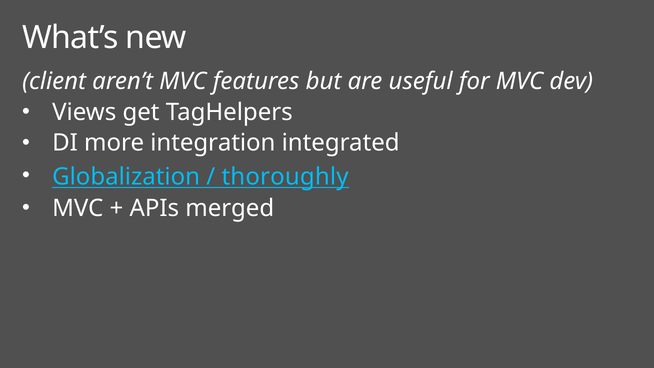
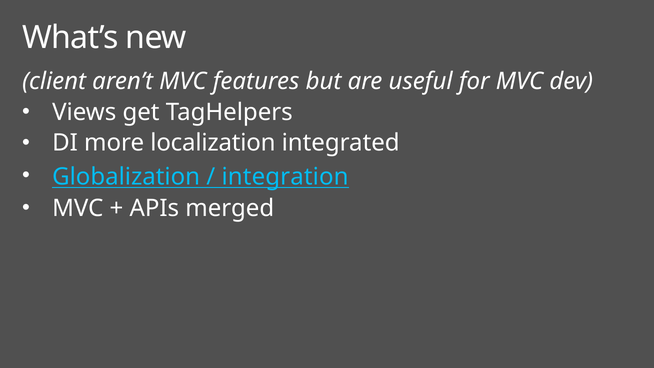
integration: integration -> localization (213, 143)
thoroughly: thoroughly -> integration (285, 177)
